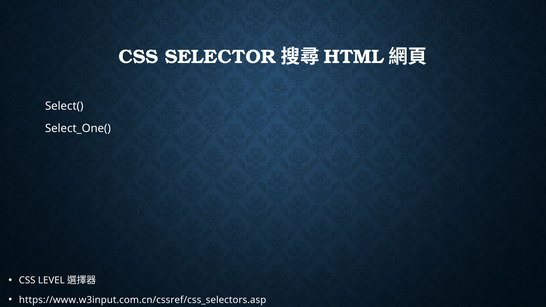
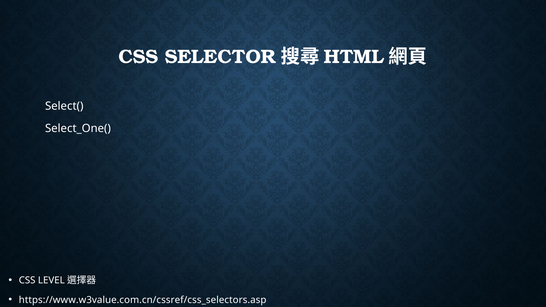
https://www.w3input.com.cn/cssref/css_selectors.asp: https://www.w3input.com.cn/cssref/css_selectors.asp -> https://www.w3value.com.cn/cssref/css_selectors.asp (143, 300)
